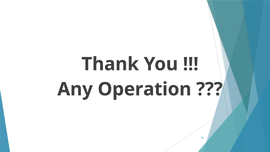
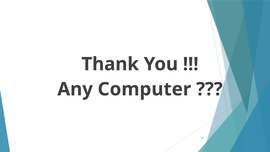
Operation: Operation -> Computer (144, 89)
